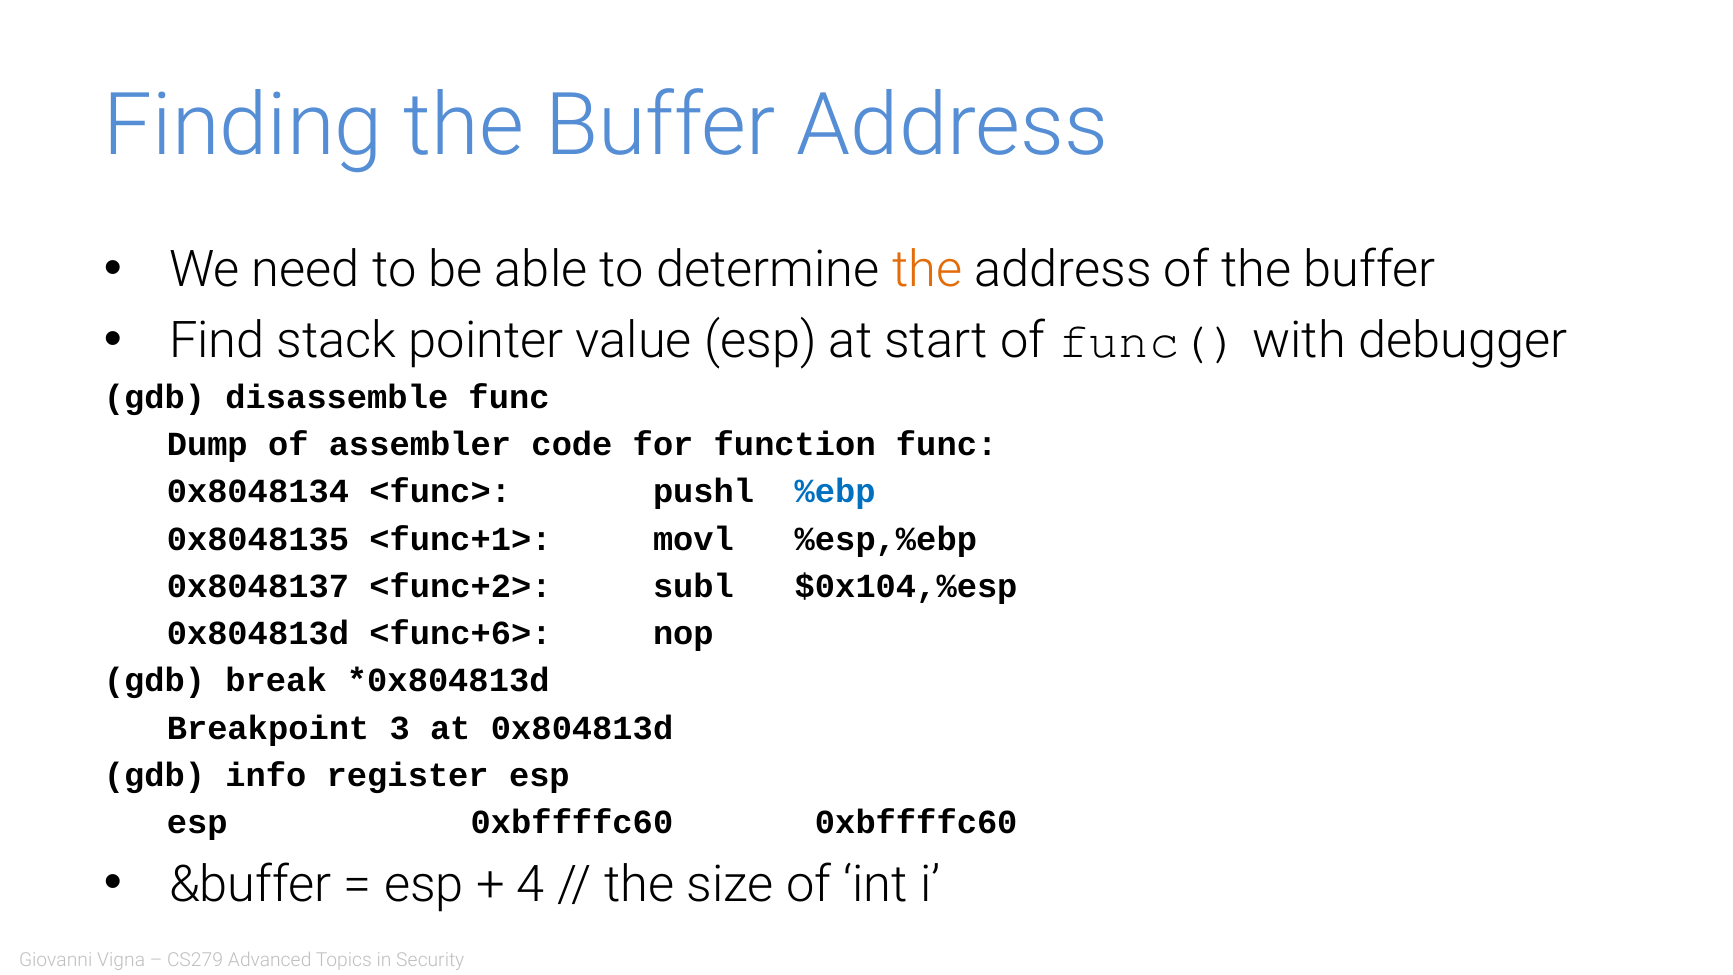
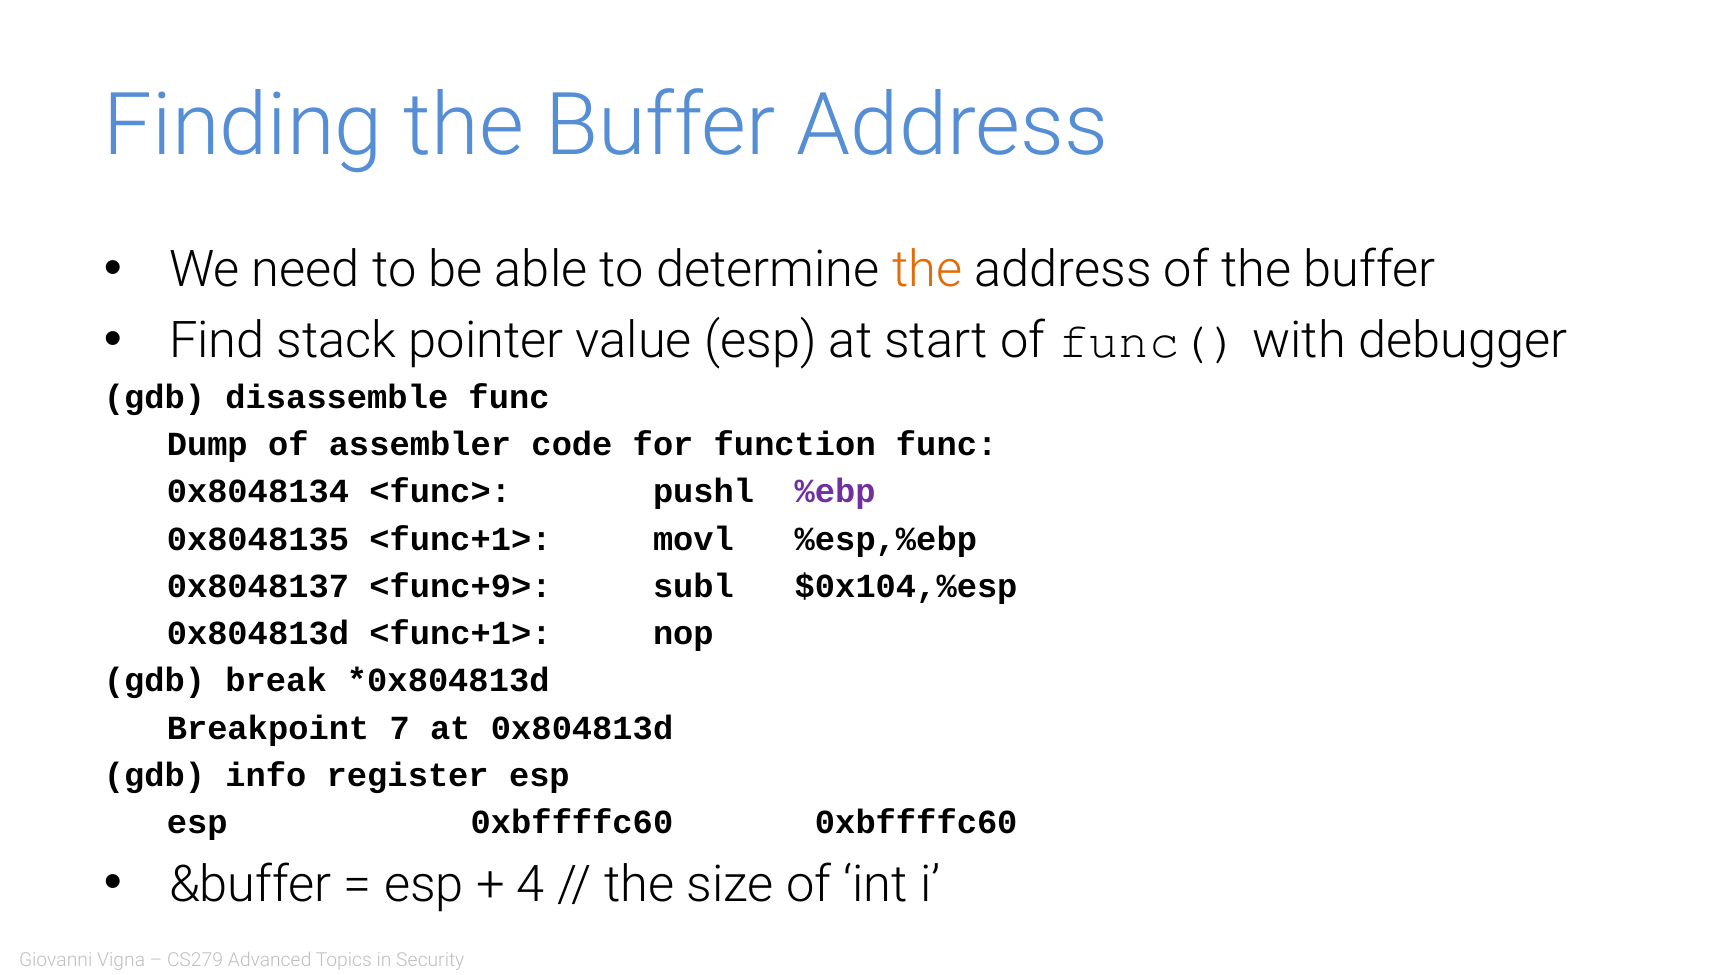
%ebp colour: blue -> purple (835, 492)
<func+2>: <func+2> -> <func+9> (460, 586)
0x804813d <func+6>: <func+6> -> <func+1> (460, 633)
3: 3 -> 7 (400, 728)
